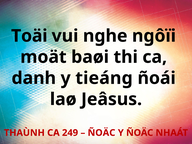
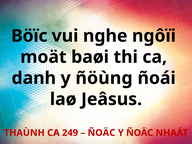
Toäi: Toäi -> Böïc (29, 36)
tieáng: tieáng -> ñöùng (104, 78)
